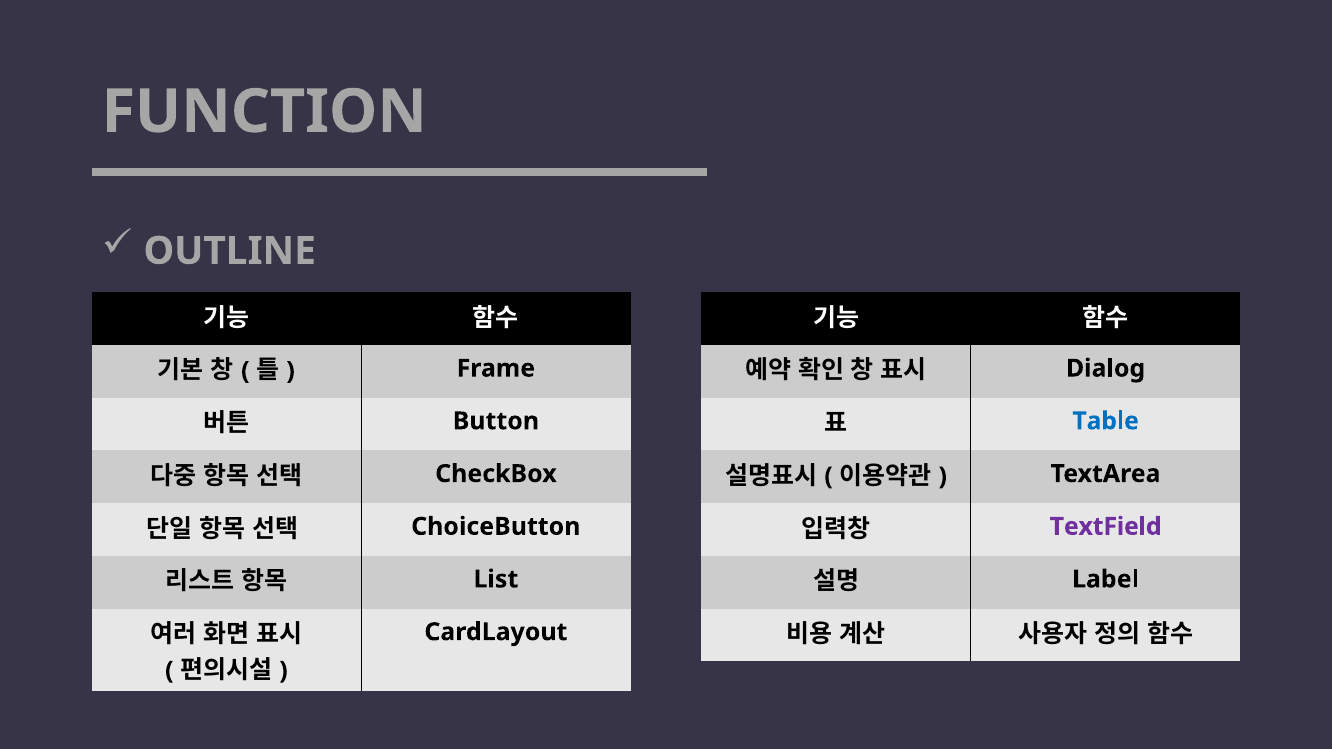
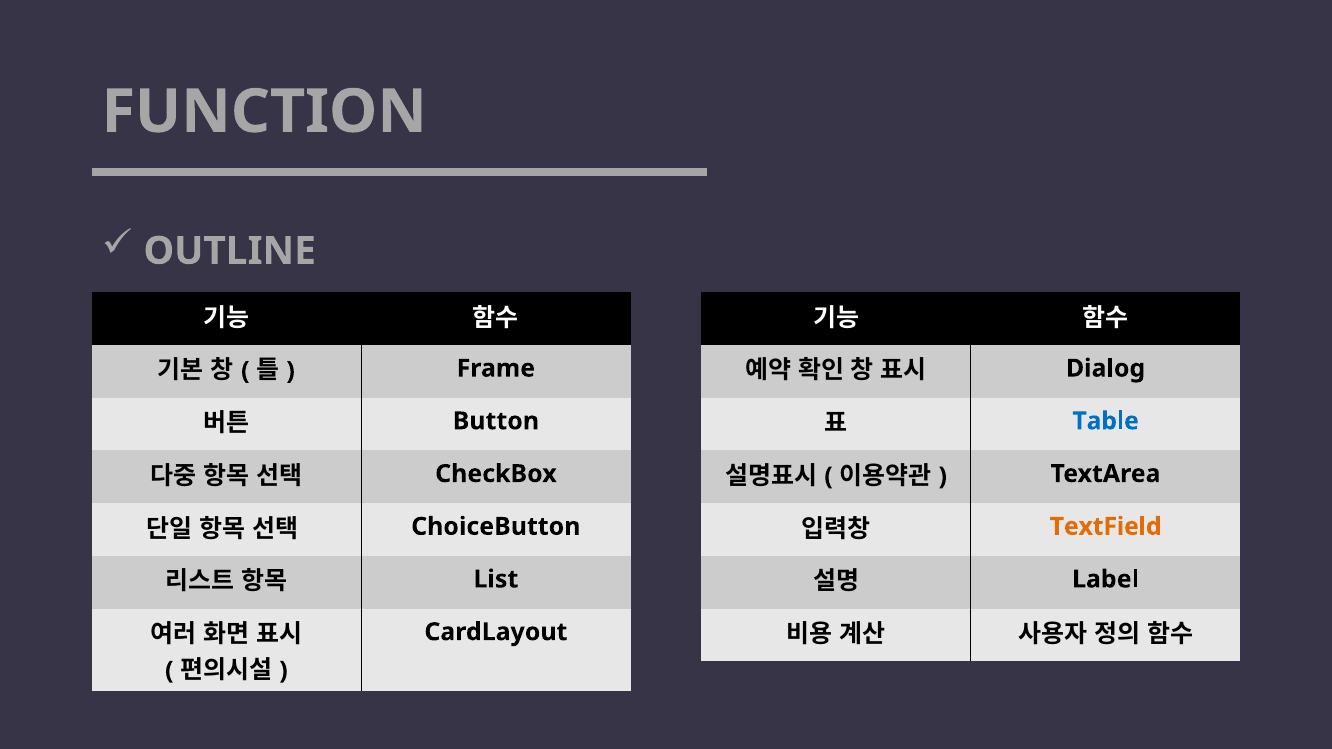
TextField colour: purple -> orange (1106, 527)
